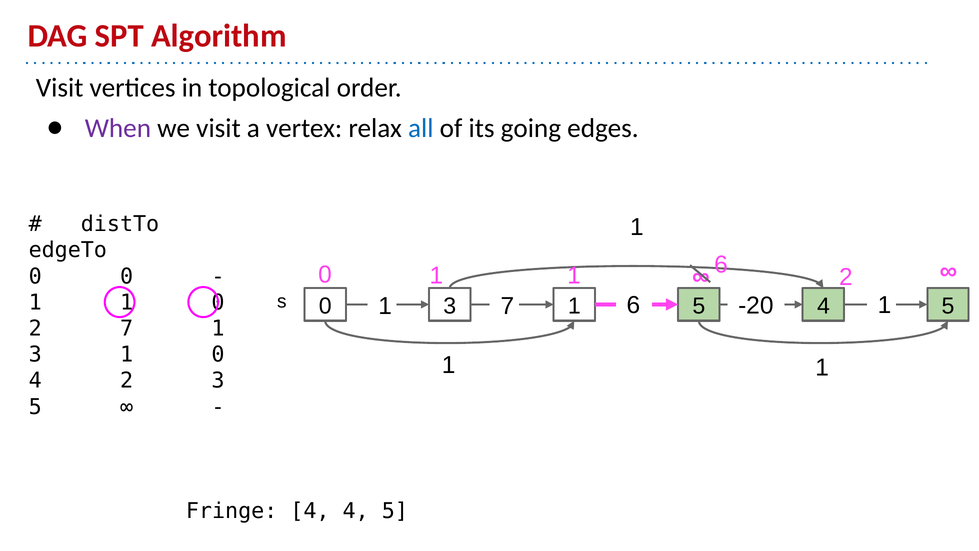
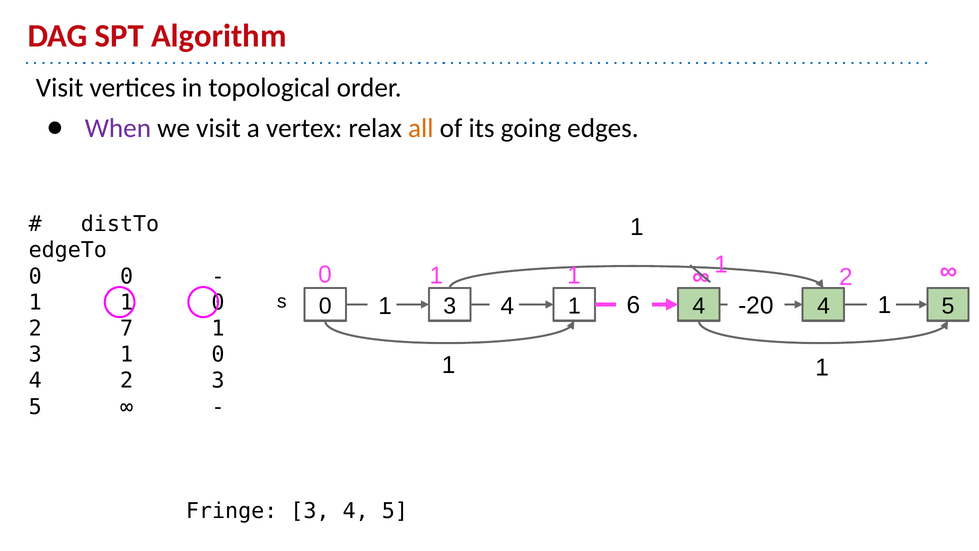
all colour: blue -> orange (421, 128)
6: 6 -> 1 (721, 265)
s 7: 7 -> 4 (507, 306)
5: 5 -> 4 (699, 306)
Fringe 4: 4 -> 3 (310, 511)
